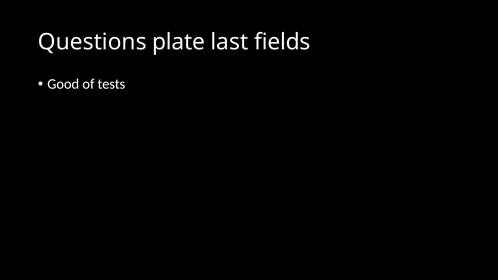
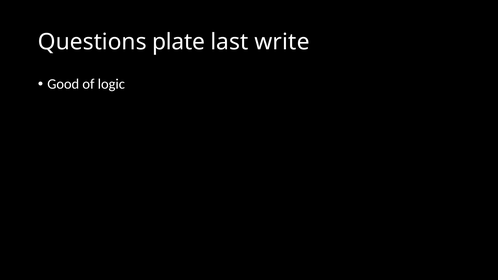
fields: fields -> write (282, 42)
tests: tests -> logic (111, 84)
